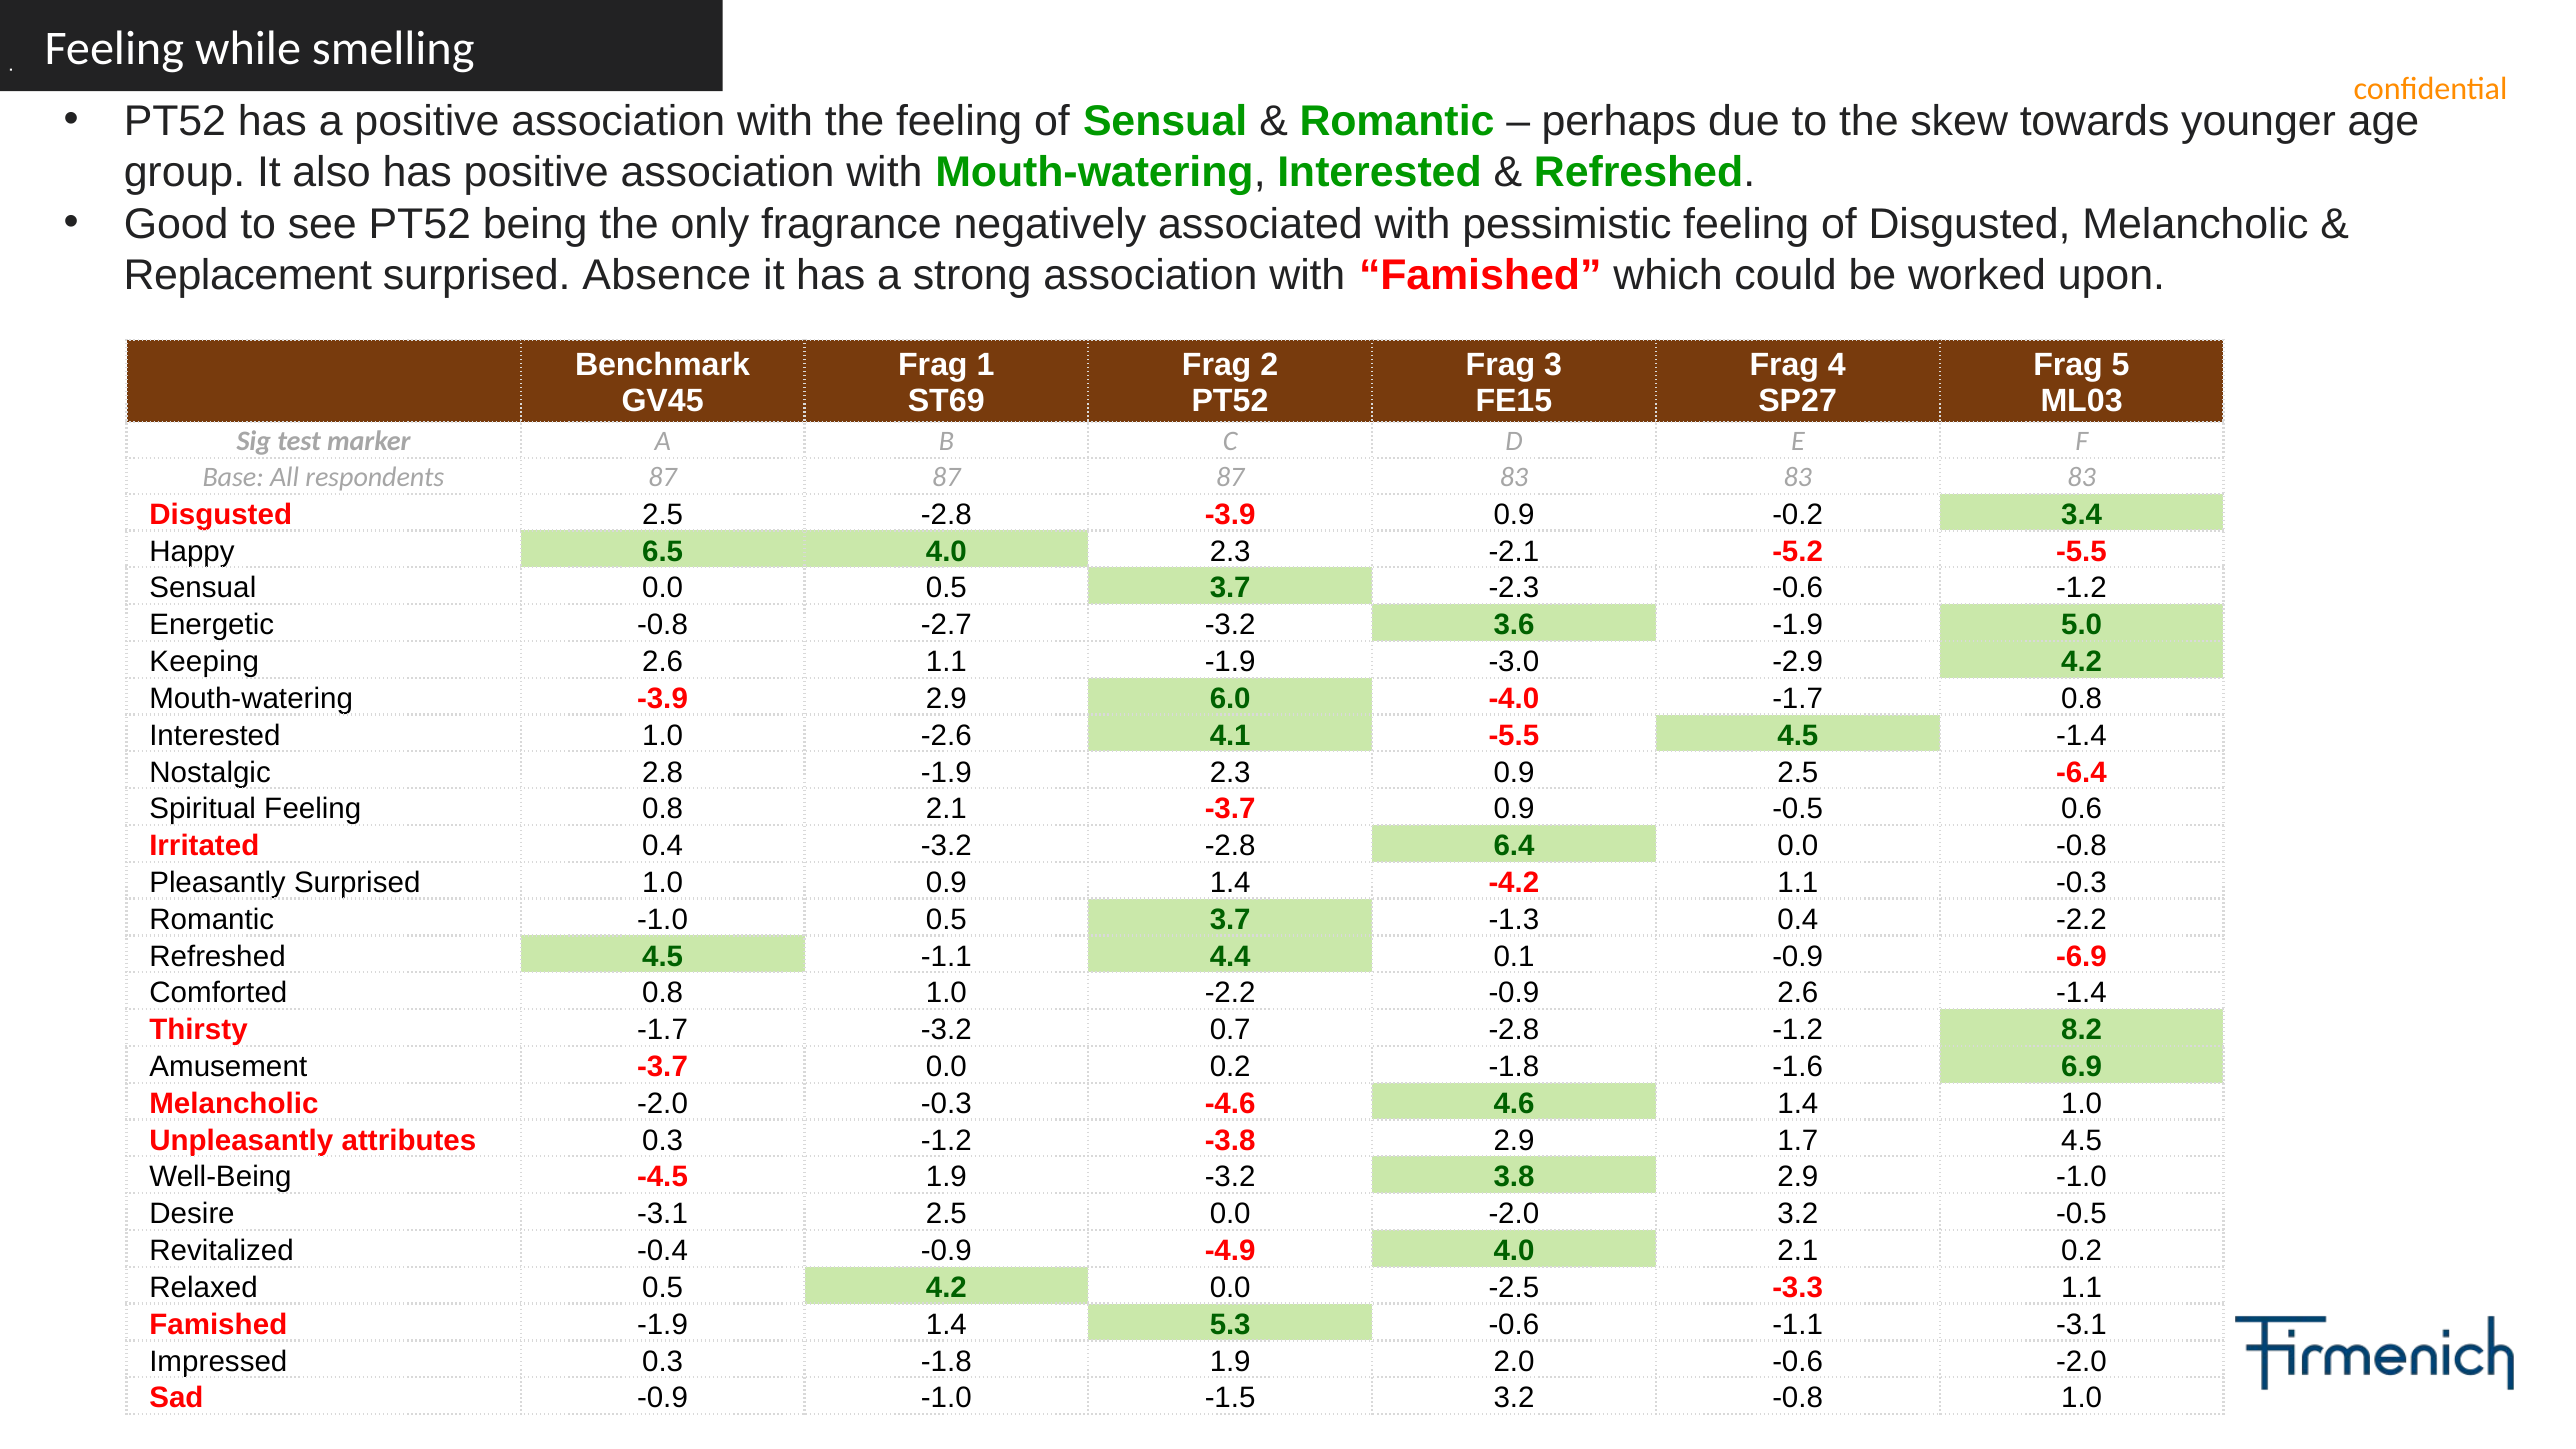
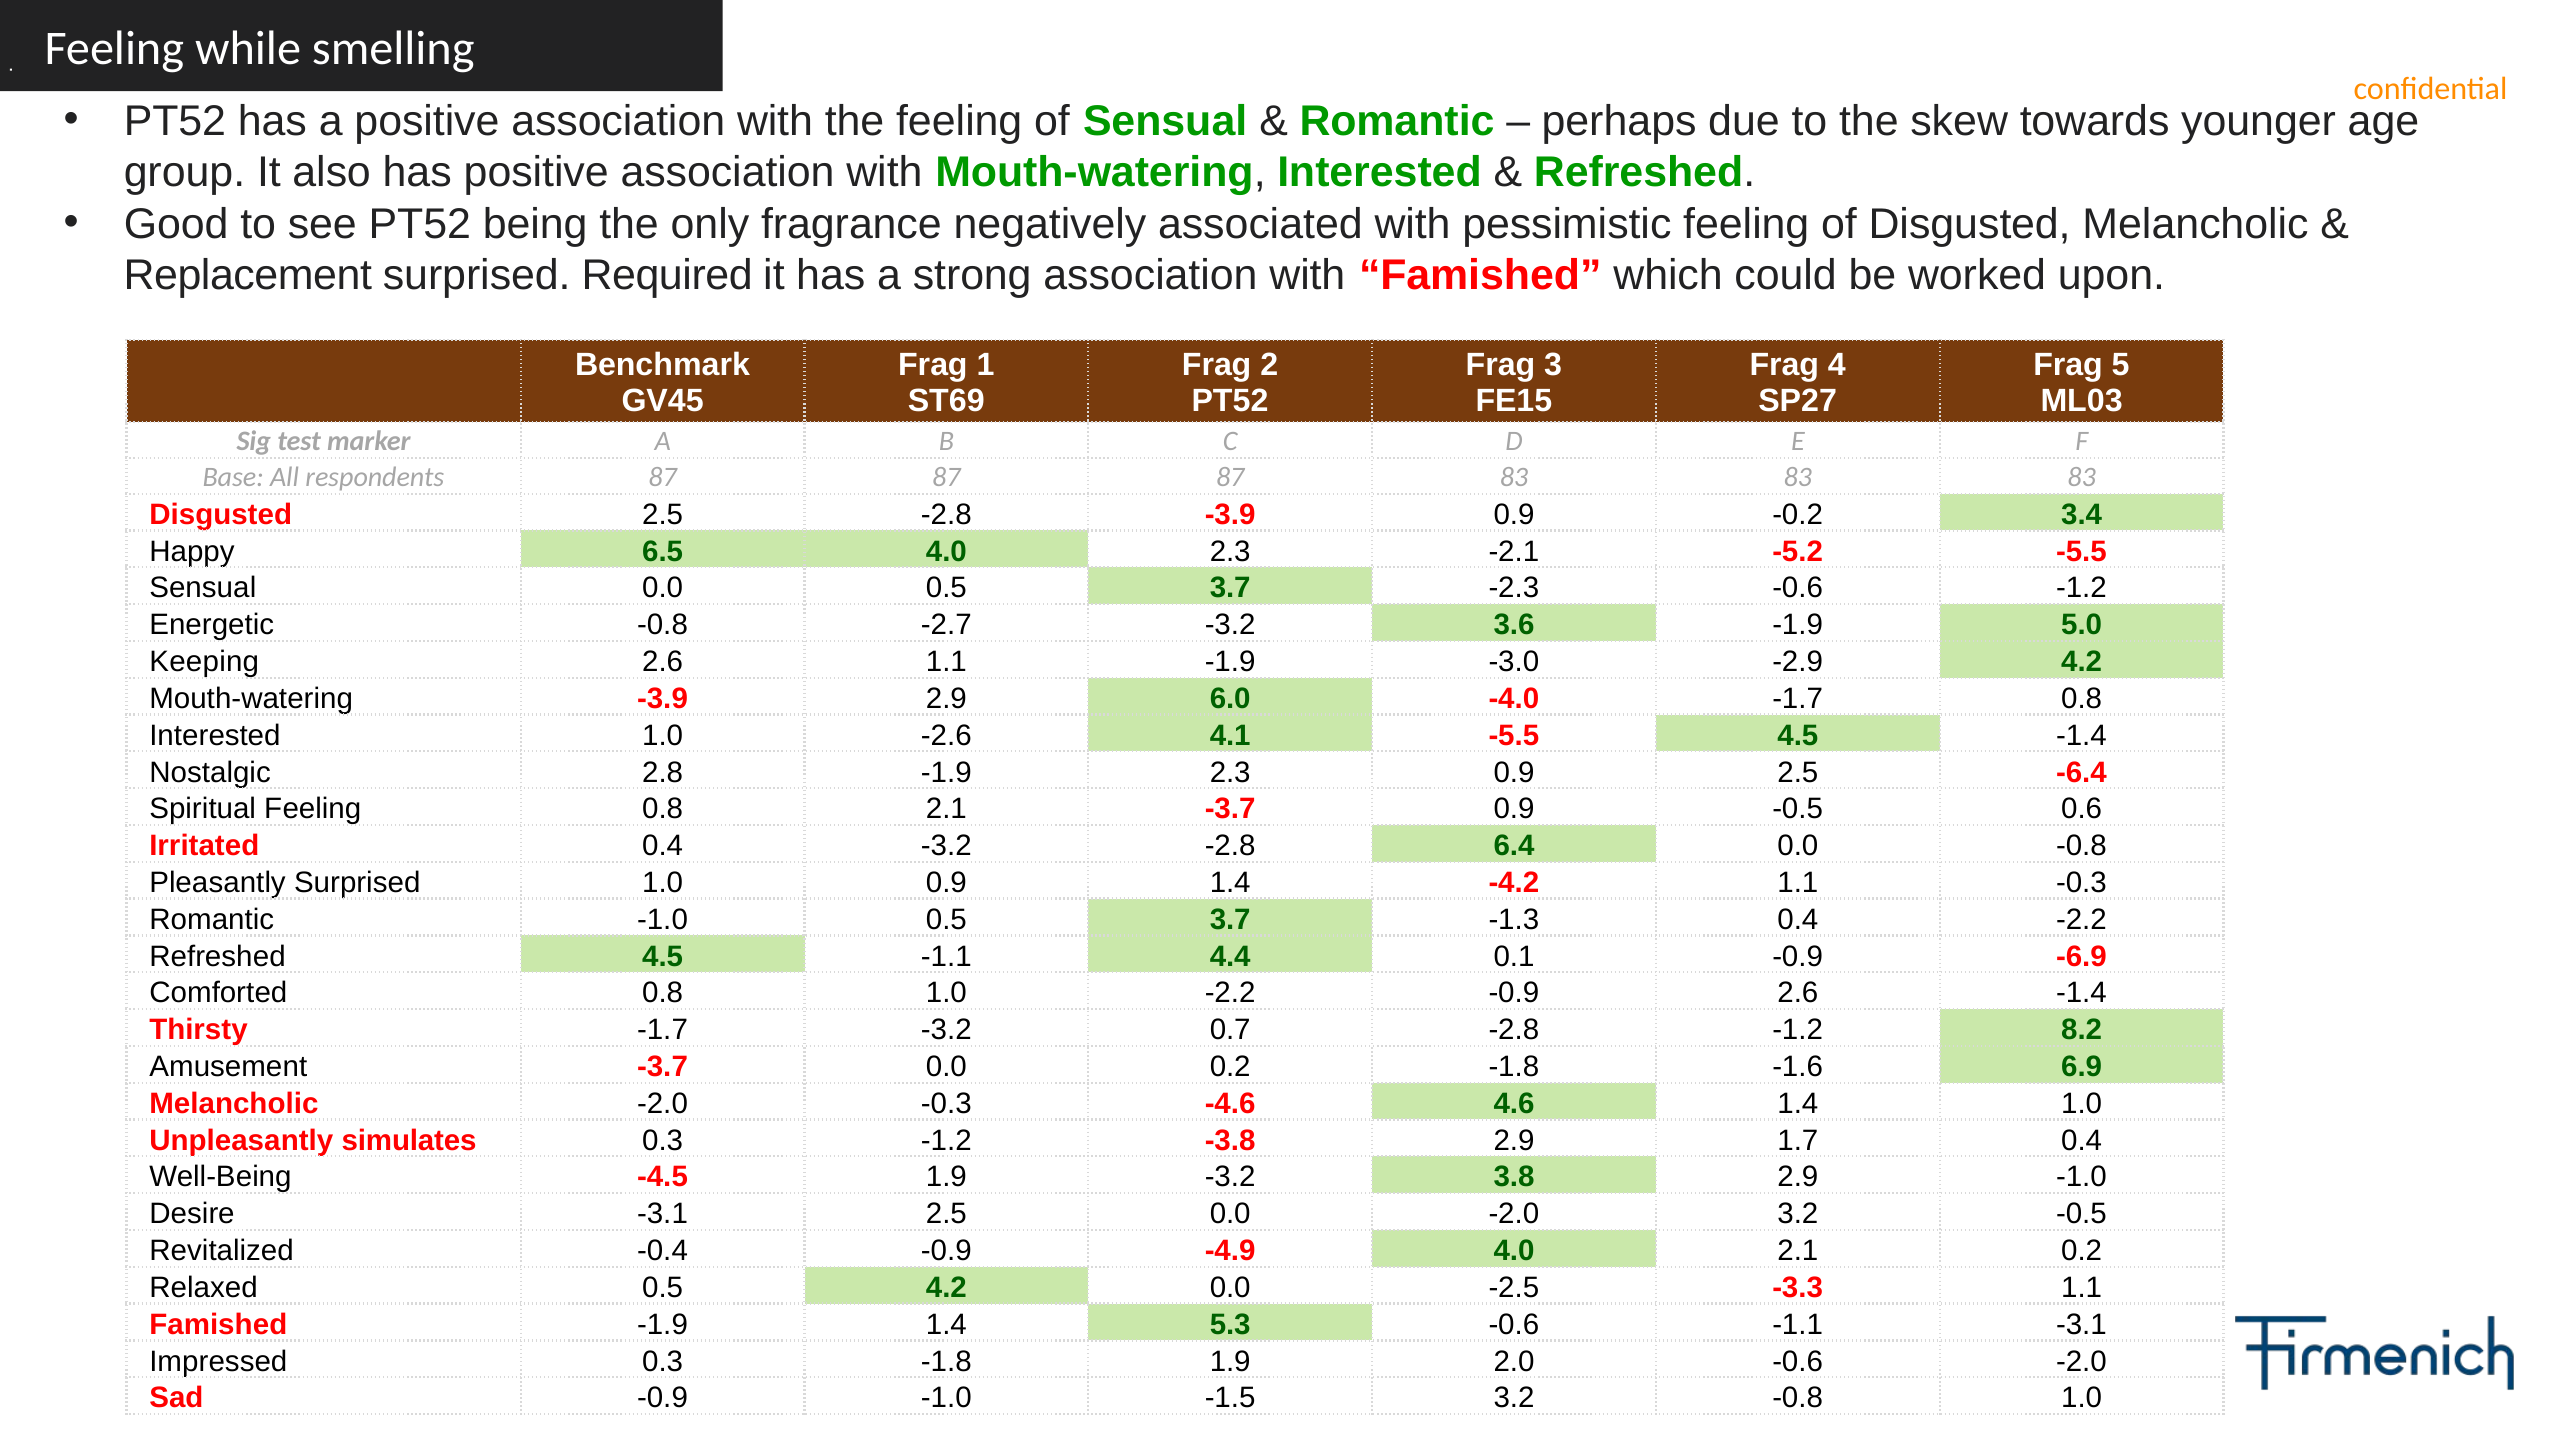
Absence: Absence -> Required (667, 275)
attributes: attributes -> simulates (409, 1140)
1.7 4.5: 4.5 -> 0.4 (2082, 1140)
